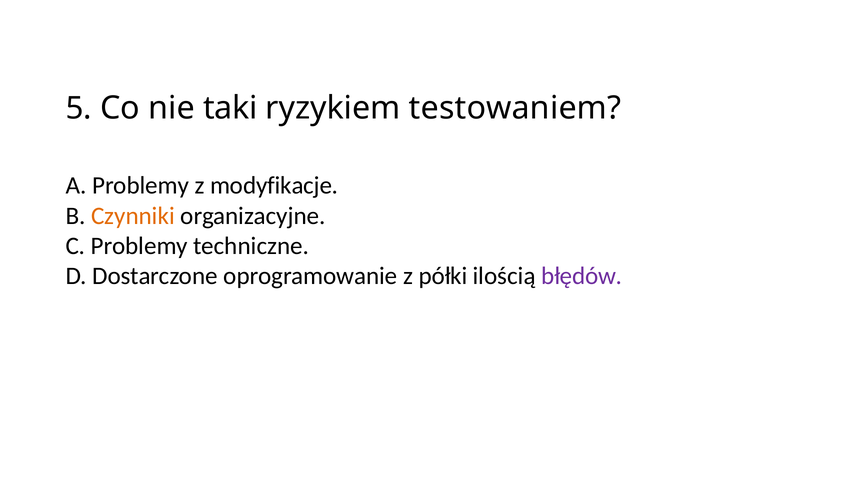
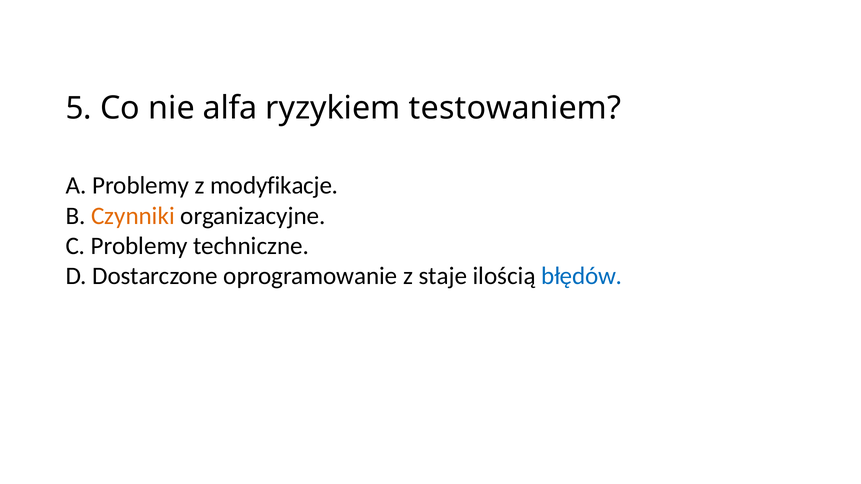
taki: taki -> alfa (230, 108)
półki: półki -> staje (443, 276)
błędów colour: purple -> blue (582, 276)
